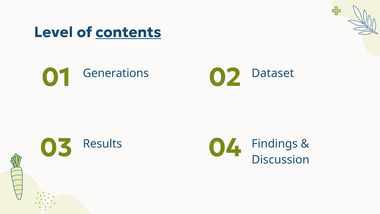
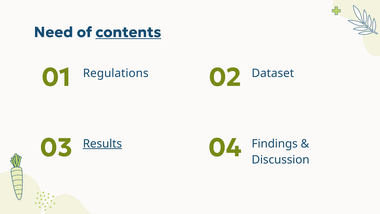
Level: Level -> Need (54, 32)
Generations: Generations -> Regulations (116, 73)
Results underline: none -> present (102, 144)
